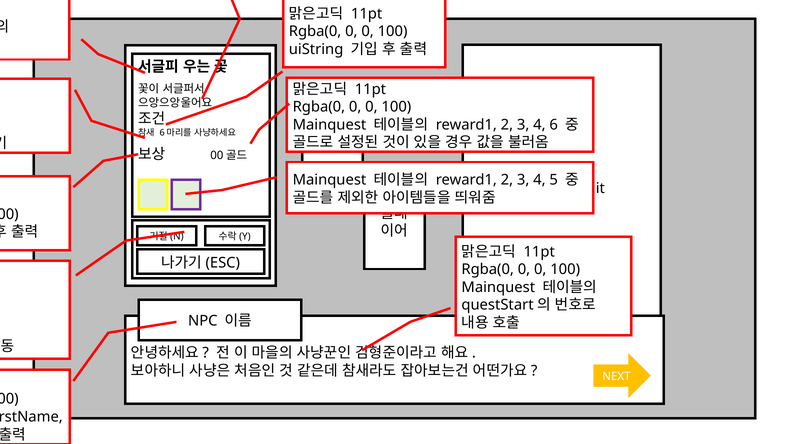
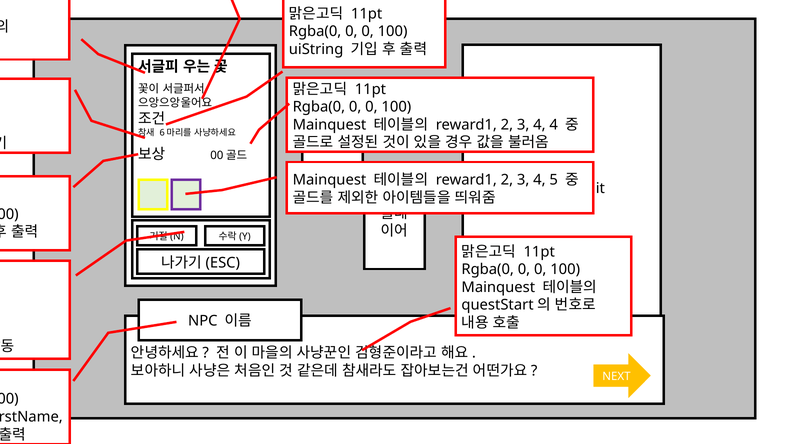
4 6: 6 -> 4 (554, 125)
